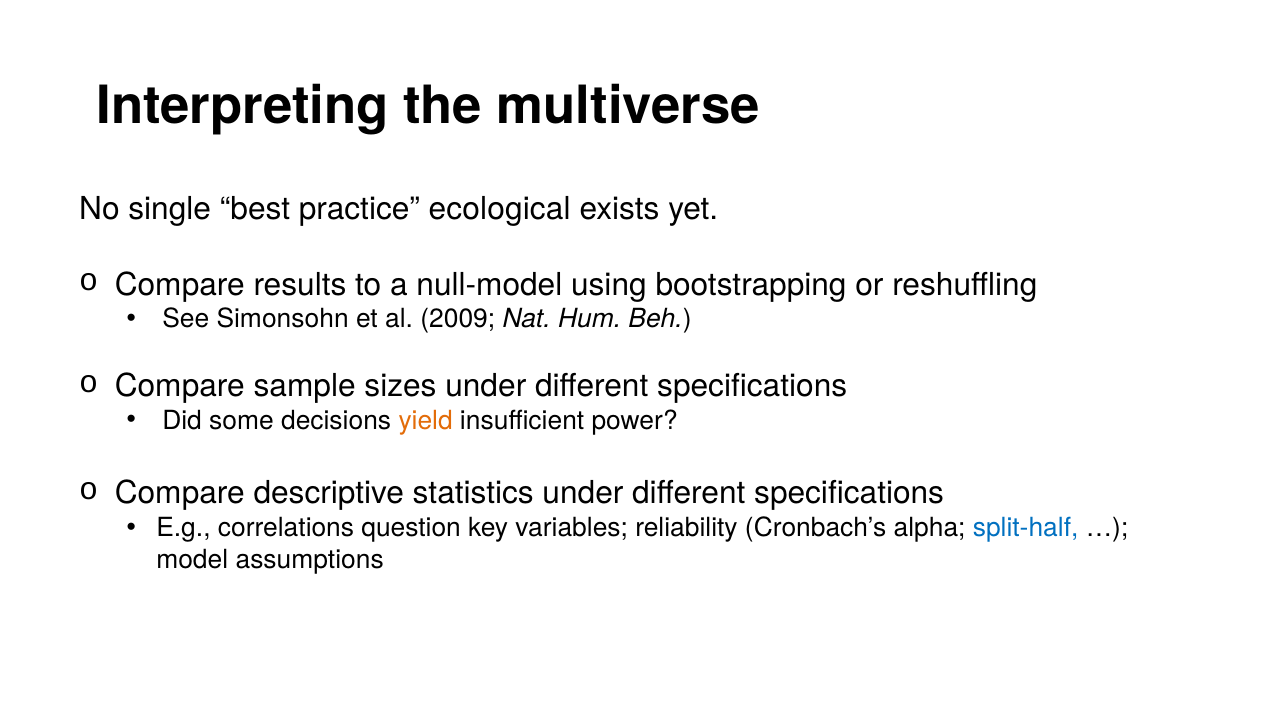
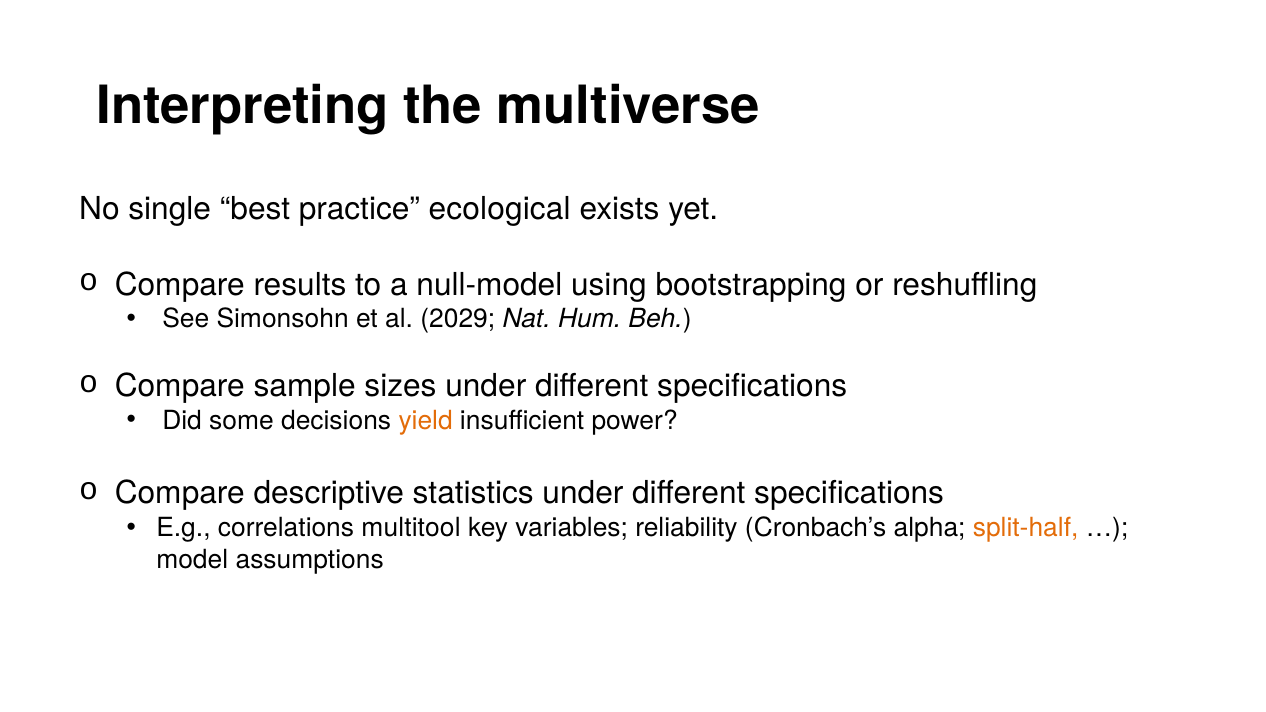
2009: 2009 -> 2029 (458, 319)
question: question -> multitool (411, 528)
split-half colour: blue -> orange (1026, 528)
